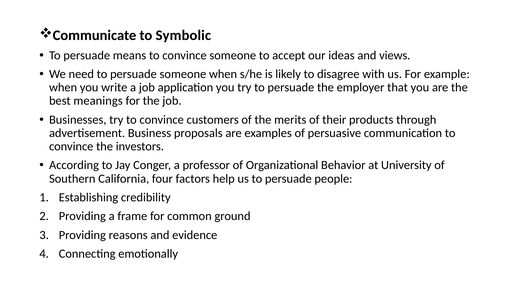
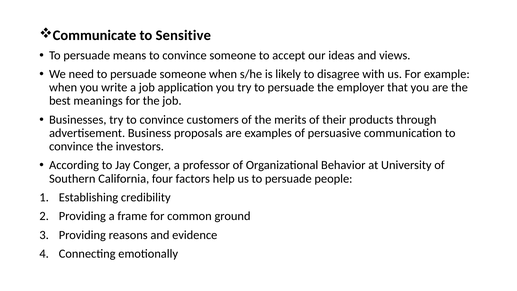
Symbolic: Symbolic -> Sensitive (183, 35)
